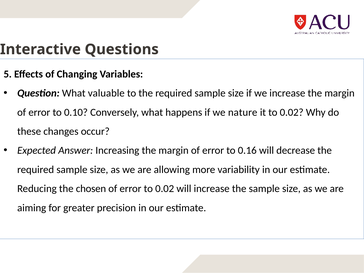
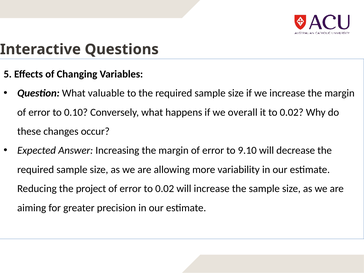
nature: nature -> overall (243, 112)
0.16: 0.16 -> 9.10 (247, 150)
chosen: chosen -> project (91, 189)
